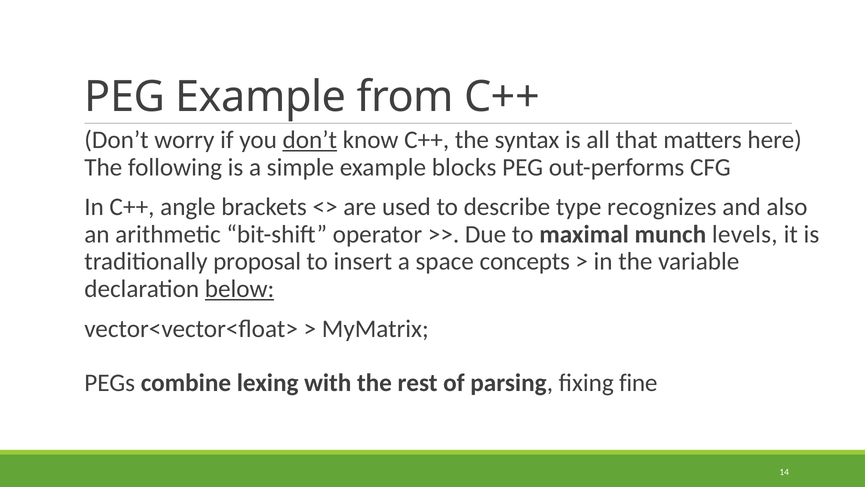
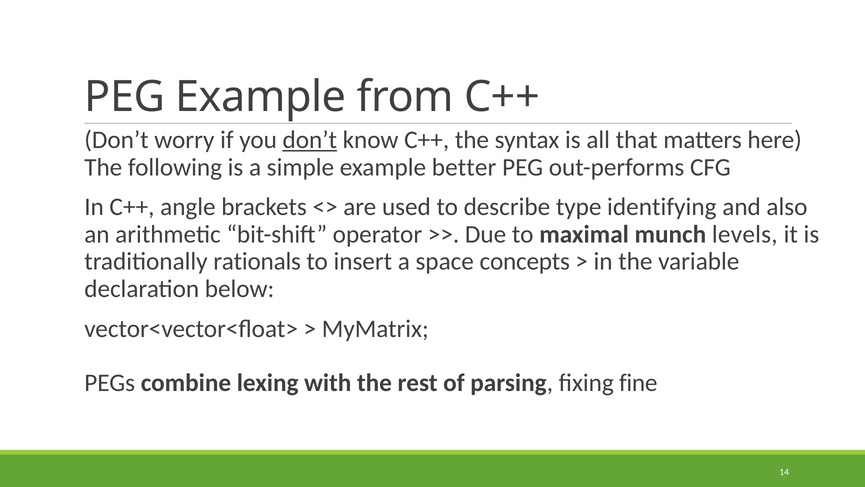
blocks: blocks -> better (464, 167)
recognizes: recognizes -> identifying (662, 207)
proposal: proposal -> rationals (257, 261)
below underline: present -> none (240, 289)
